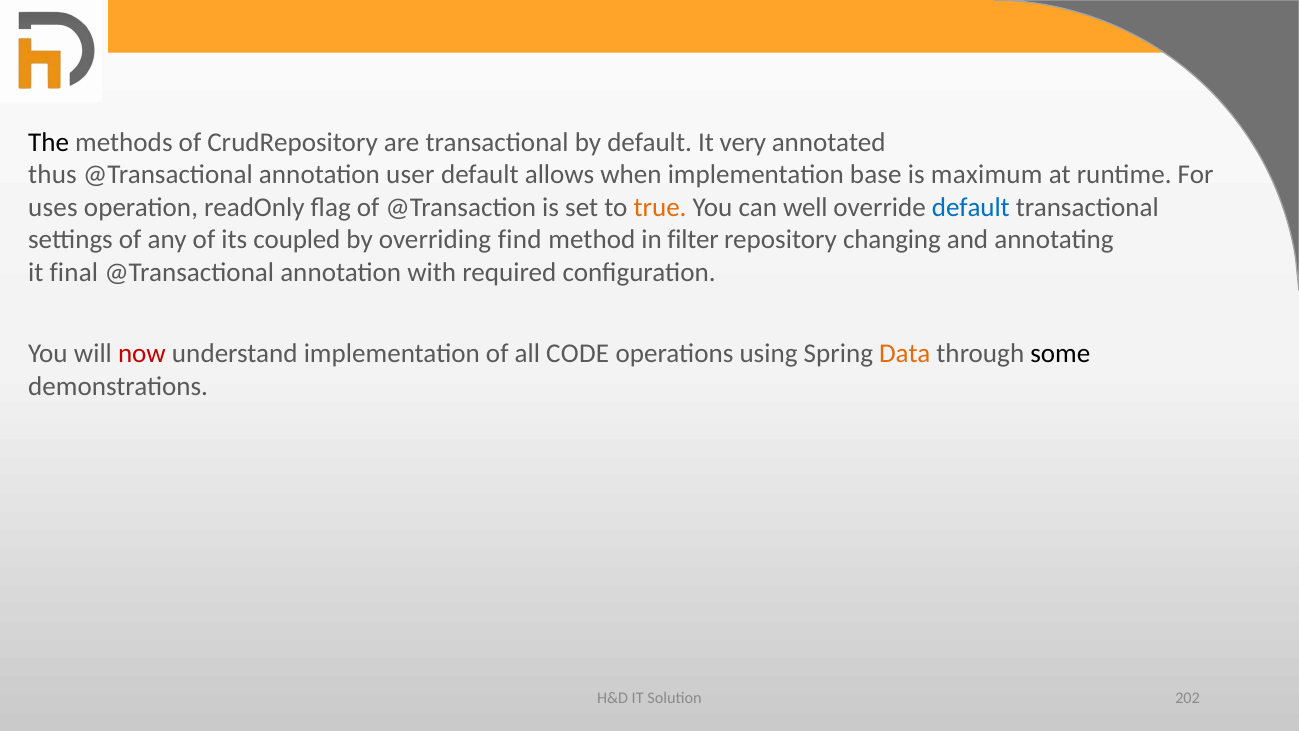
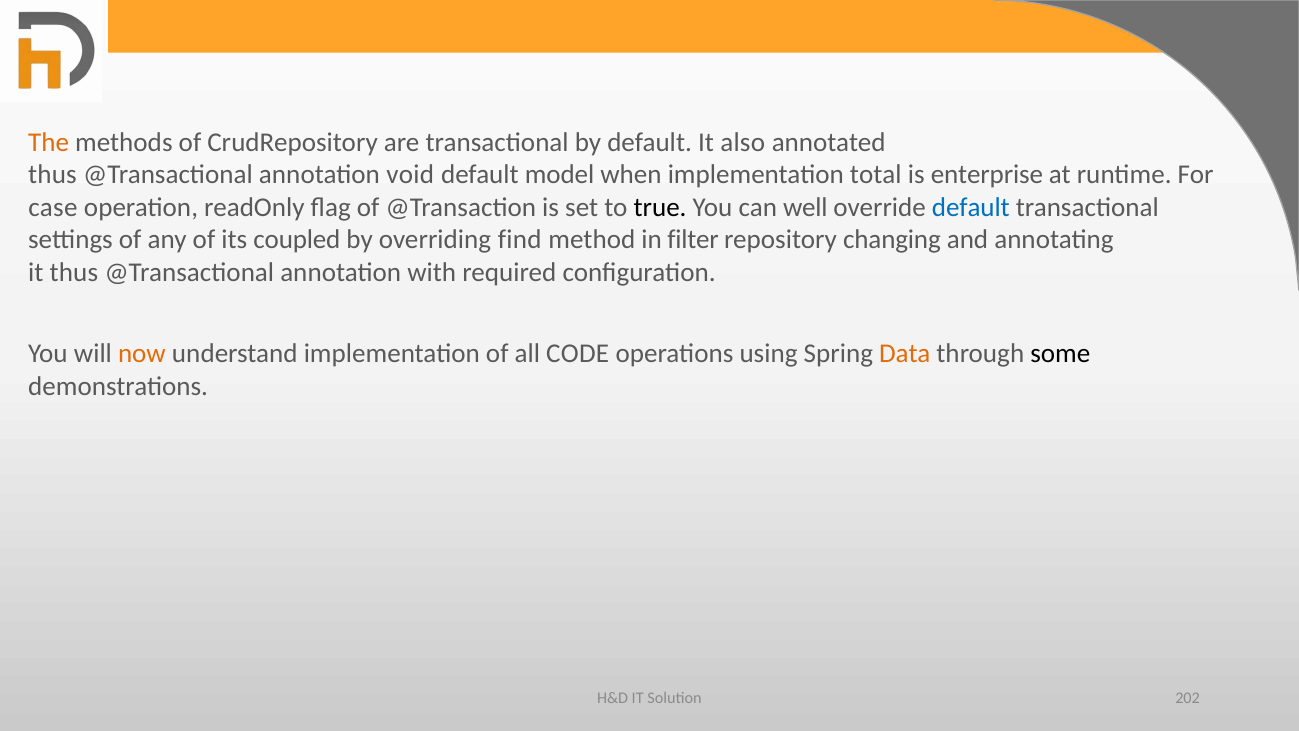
The colour: black -> orange (49, 142)
very: very -> also (743, 142)
user: user -> void (410, 175)
allows: allows -> model (560, 175)
base: base -> total (876, 175)
maximum: maximum -> enterprise (987, 175)
uses: uses -> case (53, 207)
true colour: orange -> black (660, 207)
it final: final -> thus (74, 272)
now colour: red -> orange (142, 354)
